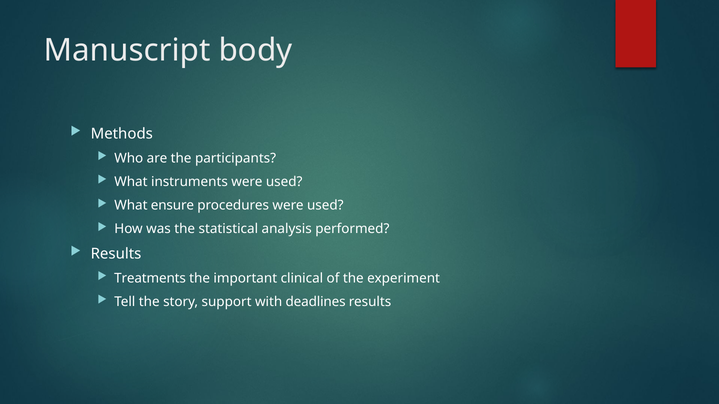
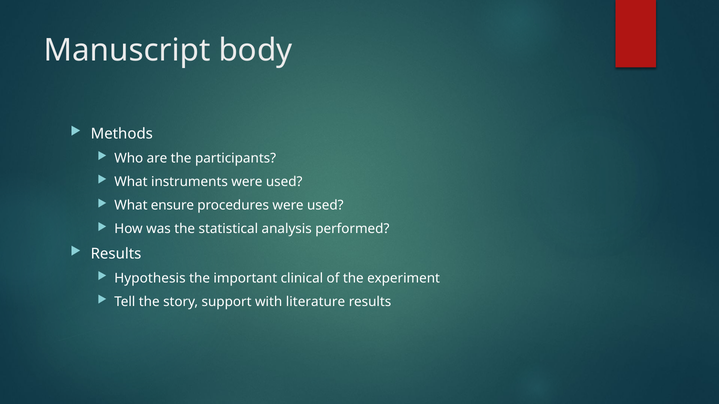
Treatments: Treatments -> Hypothesis (150, 278)
deadlines: deadlines -> literature (316, 302)
